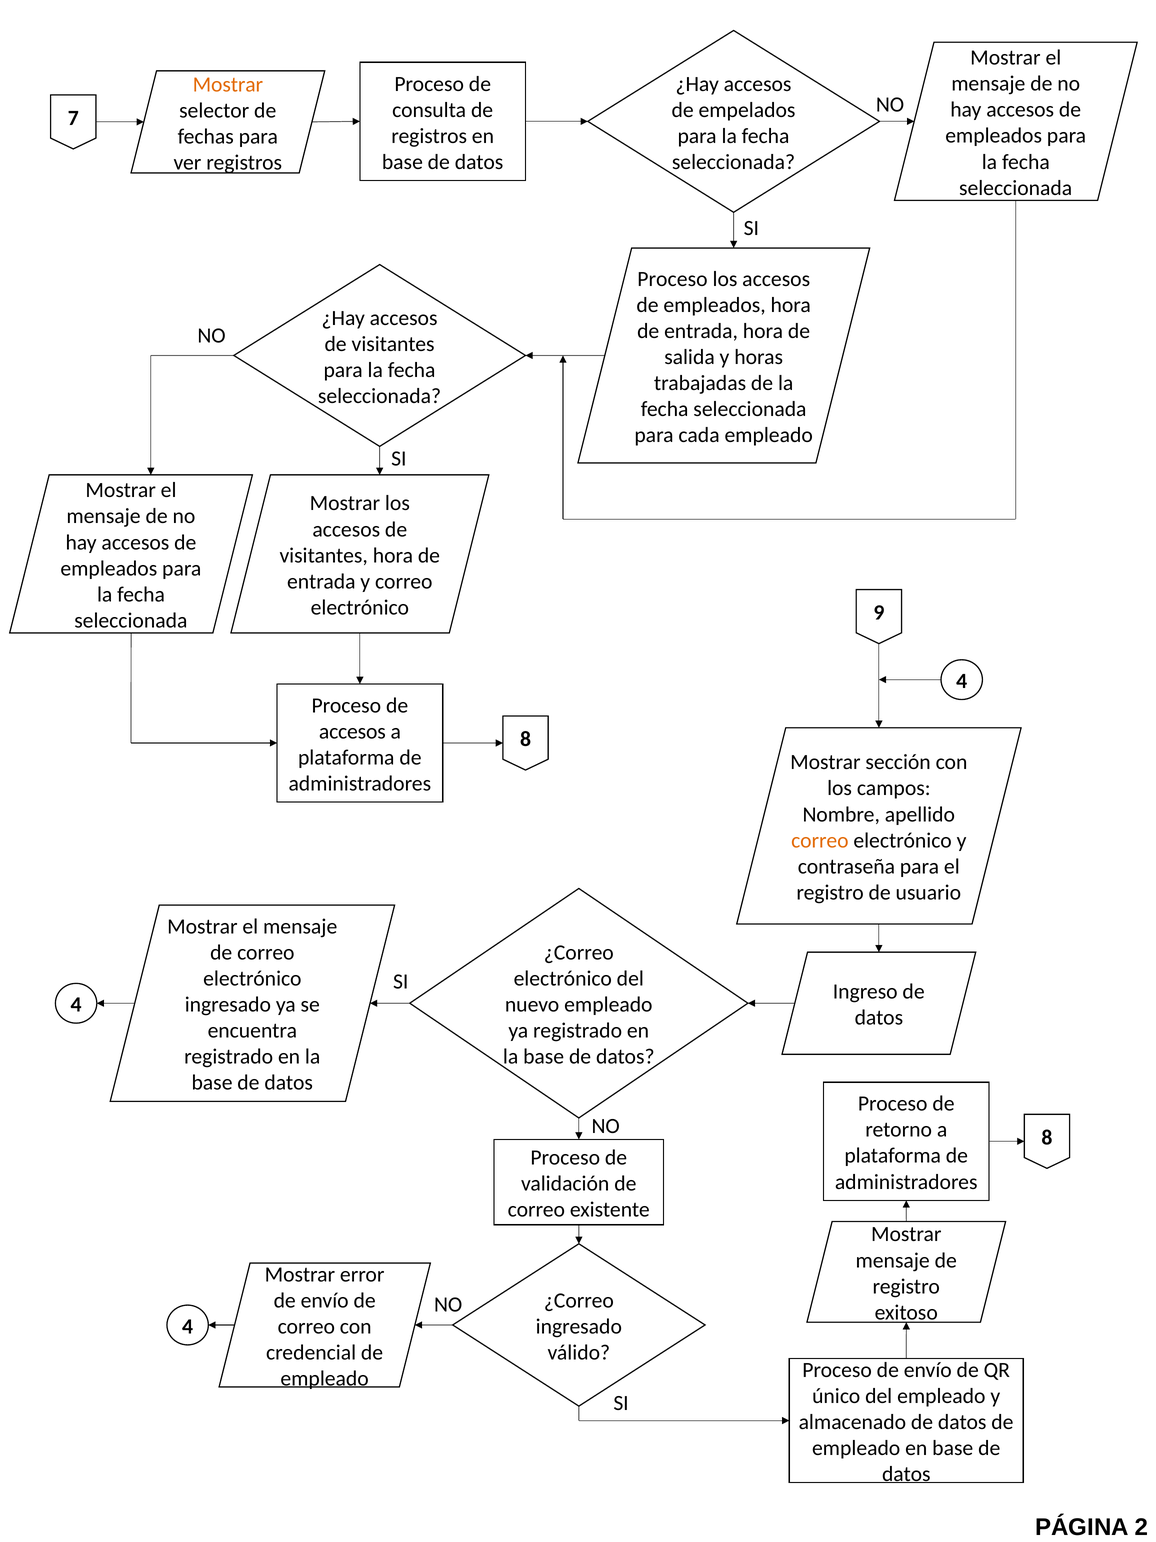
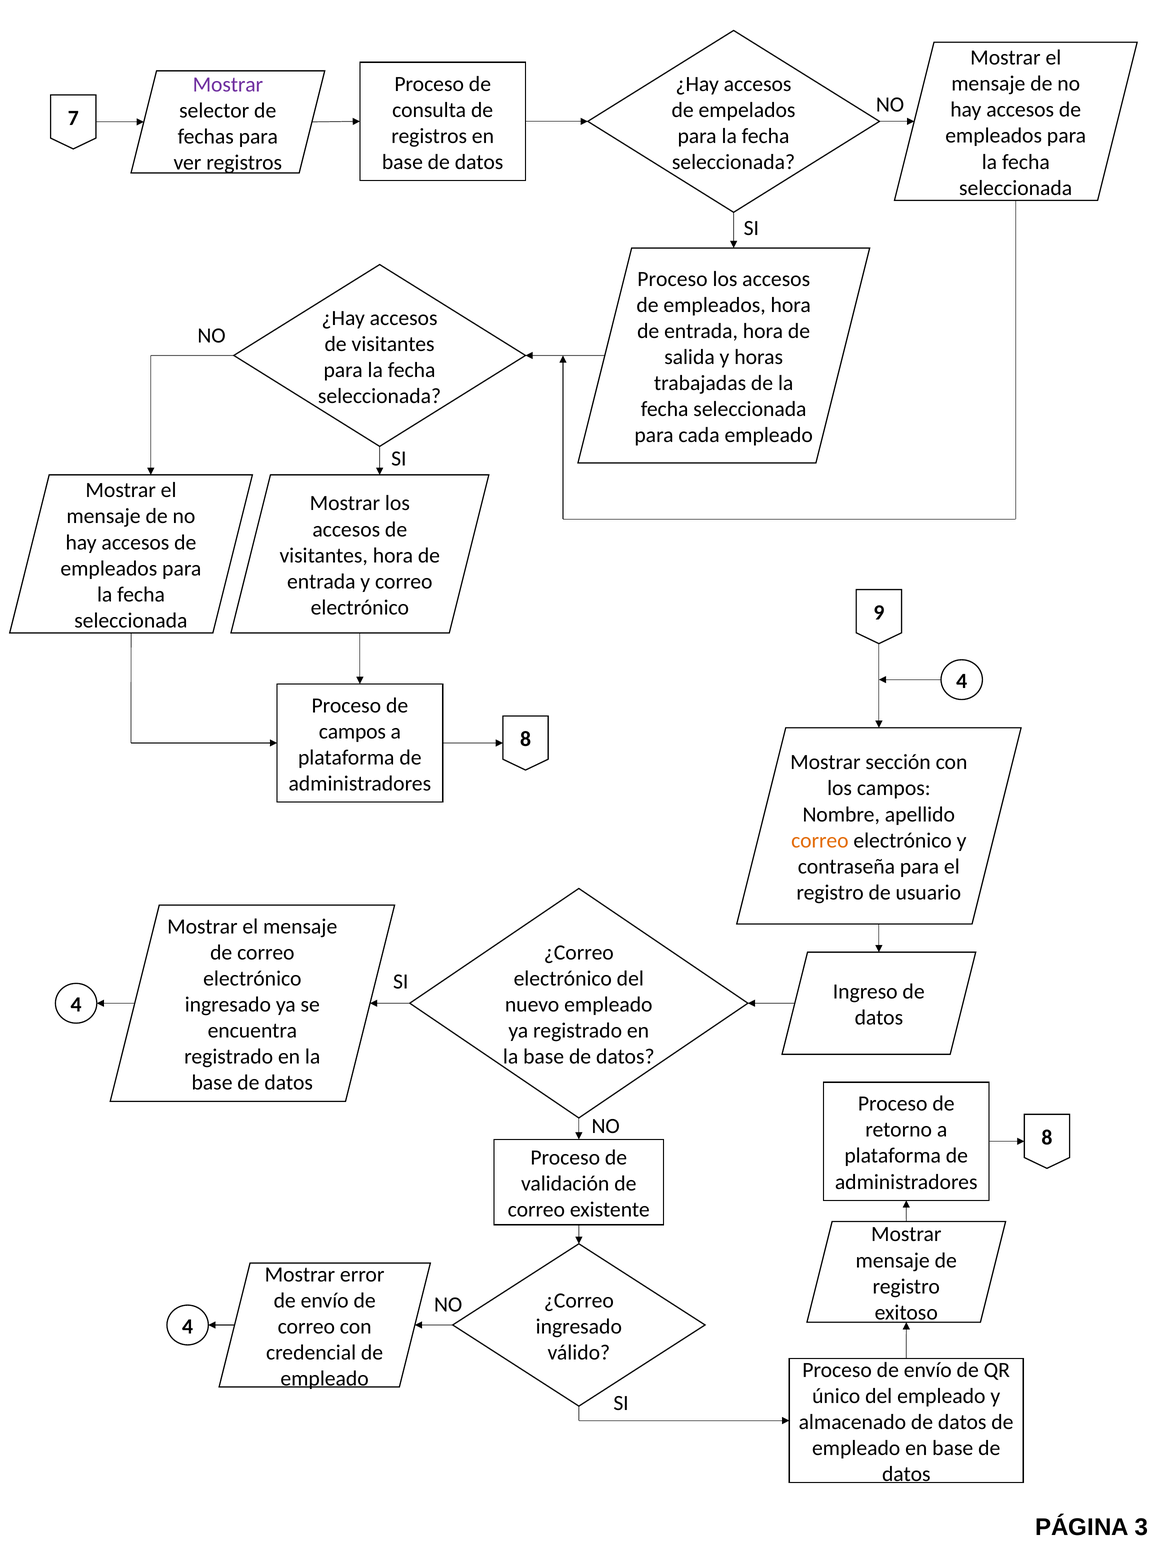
Mostrar colour: orange -> purple (228, 84)
accesos: accesos -> campos (352, 731)
2: 2 -> 3 (1141, 1527)
